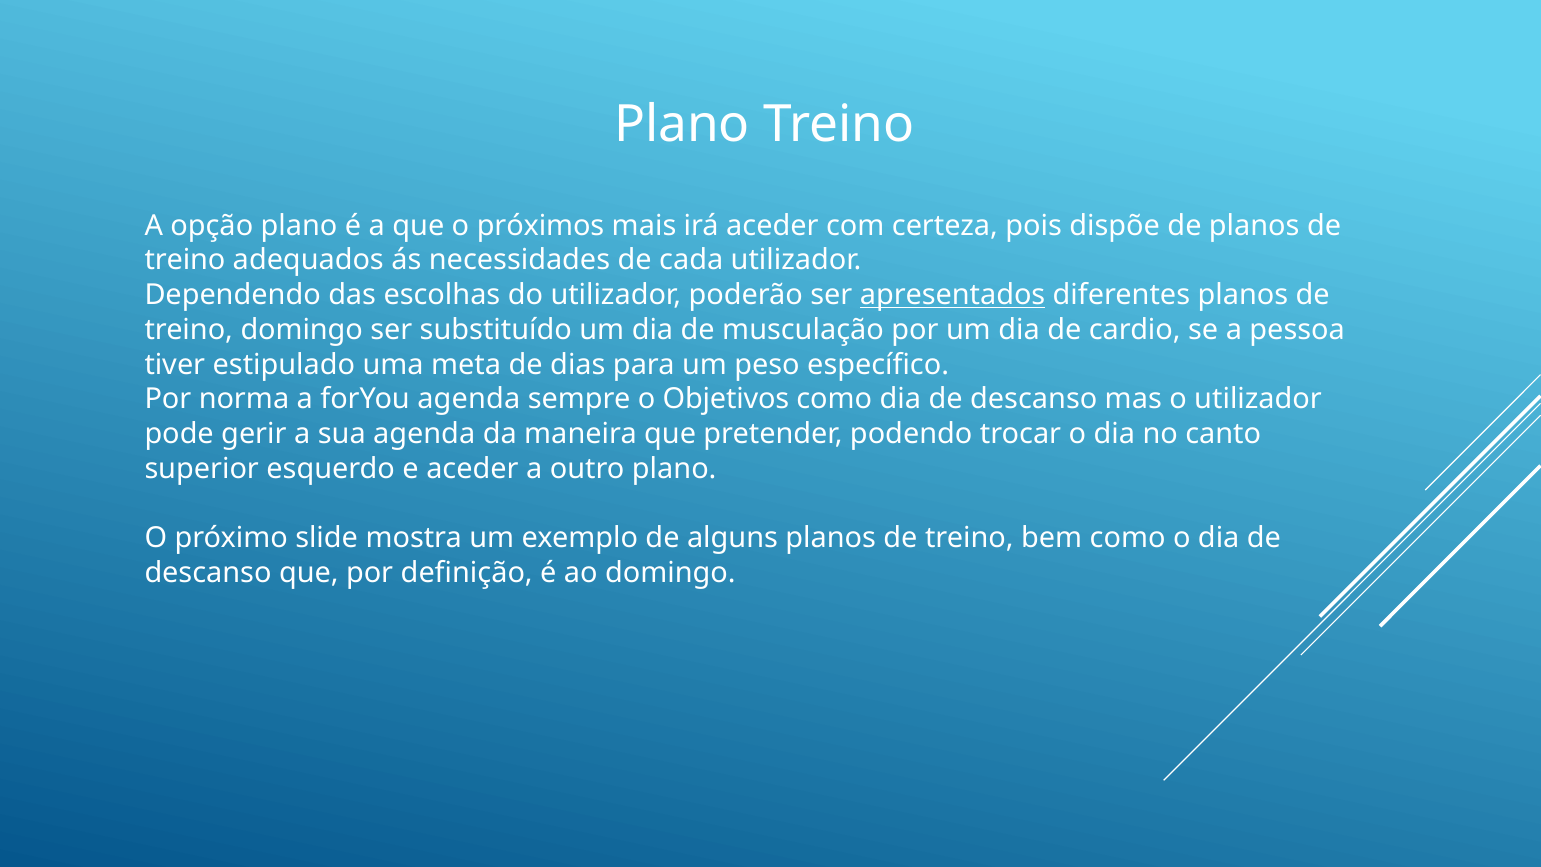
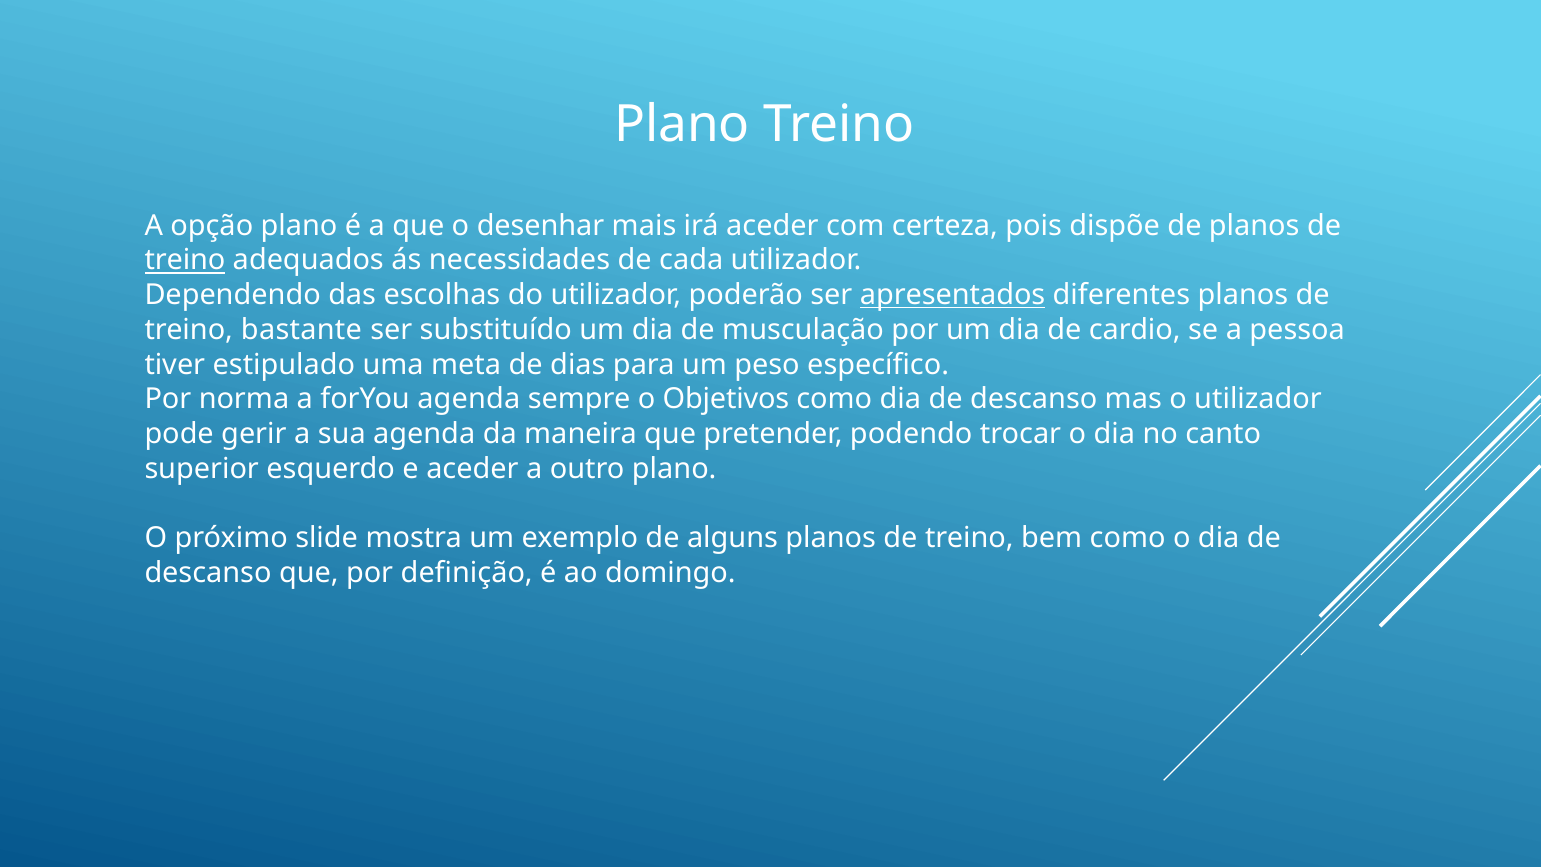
próximos: próximos -> desenhar (541, 226)
treino underline: none -> present (185, 260)
treino domingo: domingo -> bastante (301, 330)
